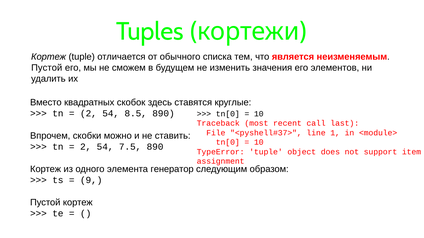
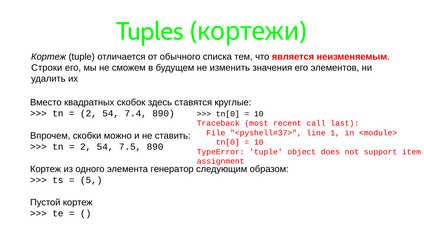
Пустой: Пустой -> Строки (47, 68)
8.5: 8.5 -> 7.4 (136, 114)
9: 9 -> 5 (91, 181)
